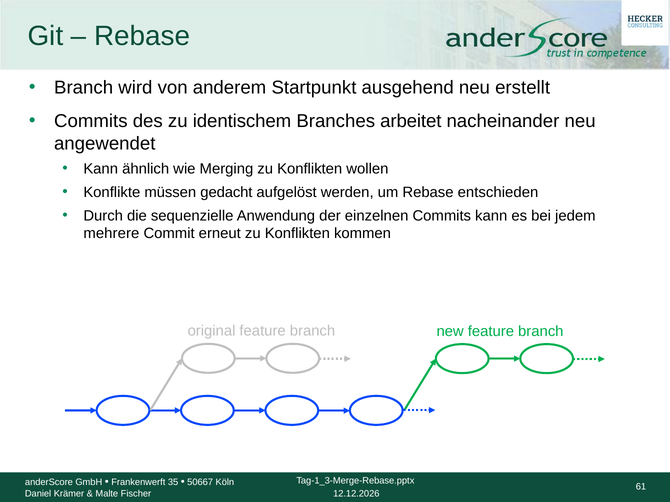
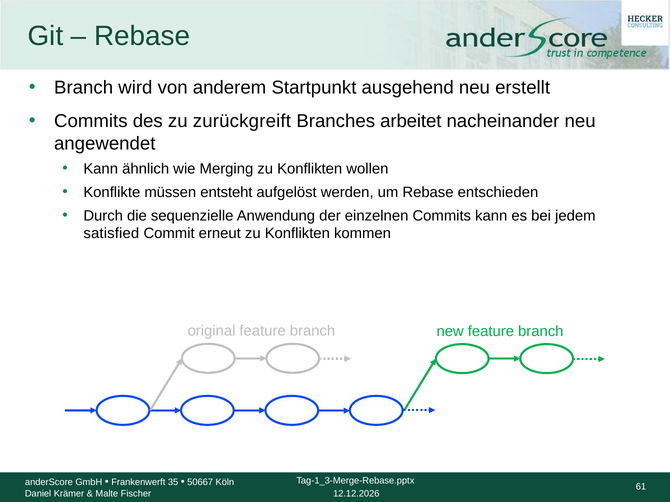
identischem: identischem -> zurückgreift (242, 121)
gedacht: gedacht -> entsteht (226, 192)
mehrere: mehrere -> satisfied (111, 234)
